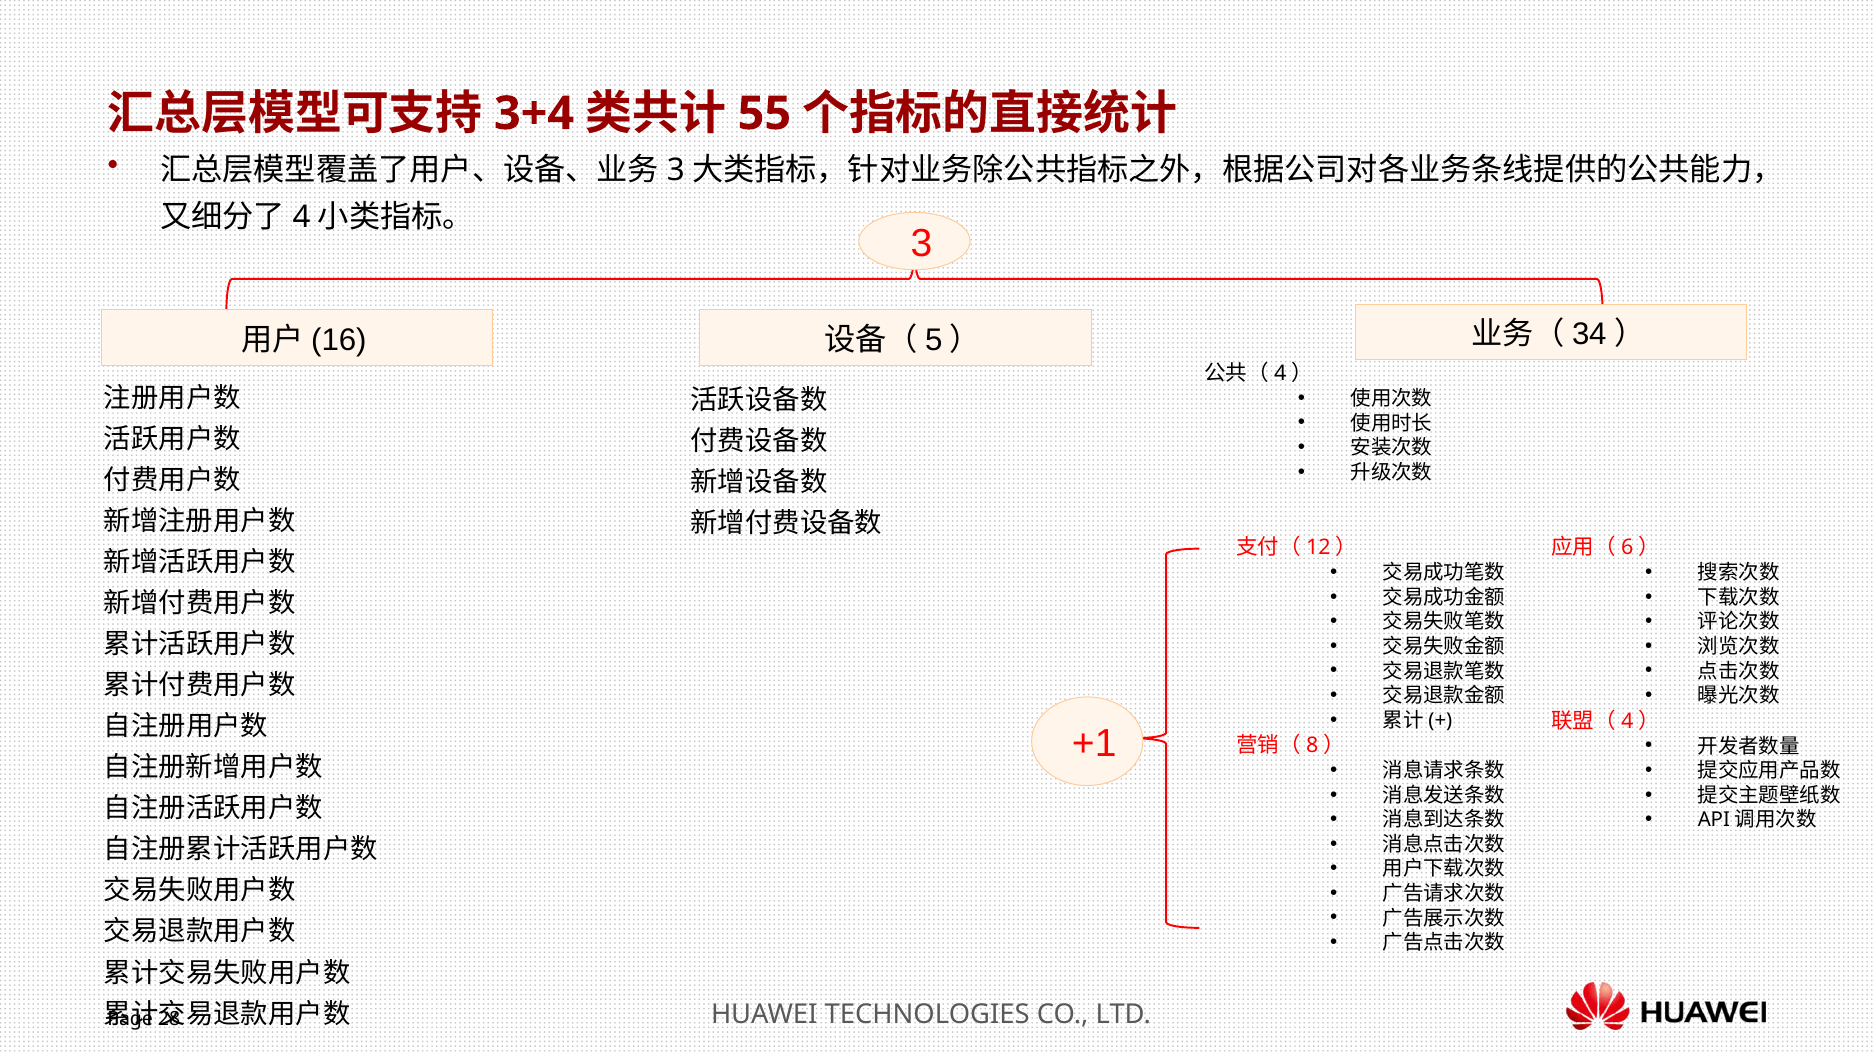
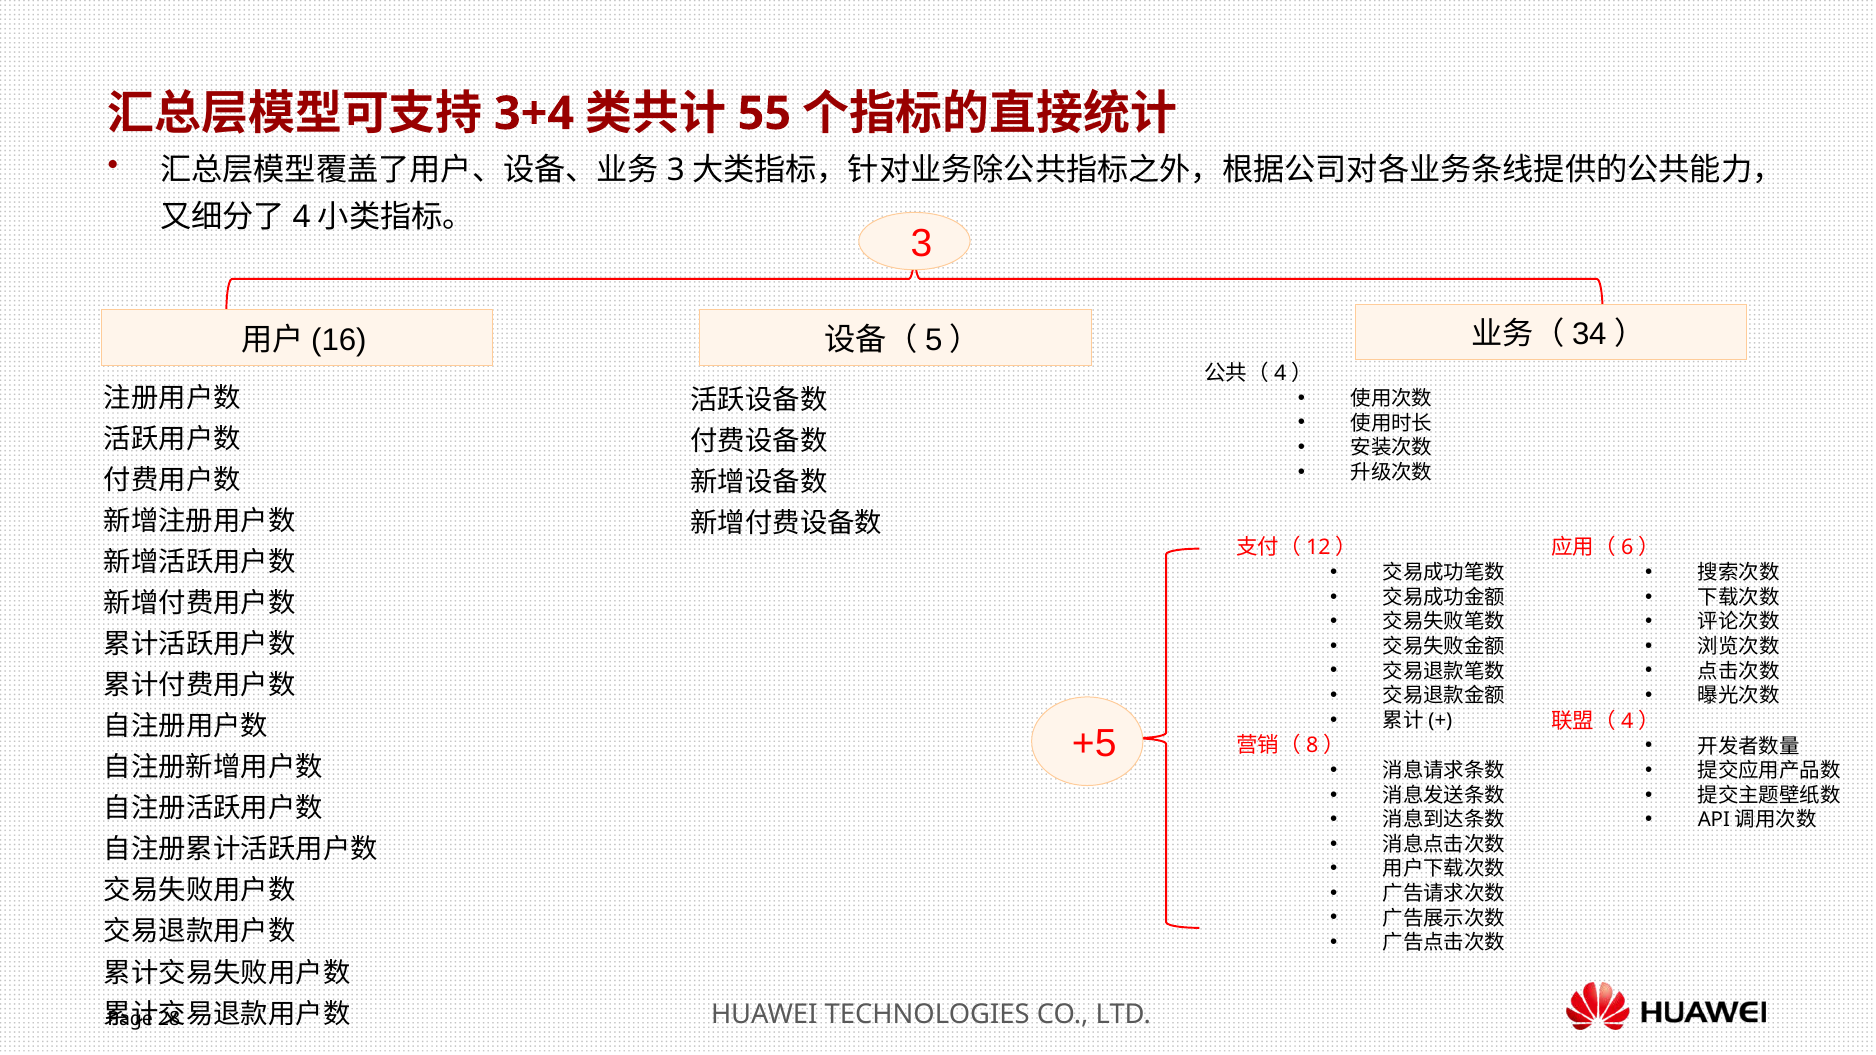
+1: +1 -> +5 (1094, 744)
